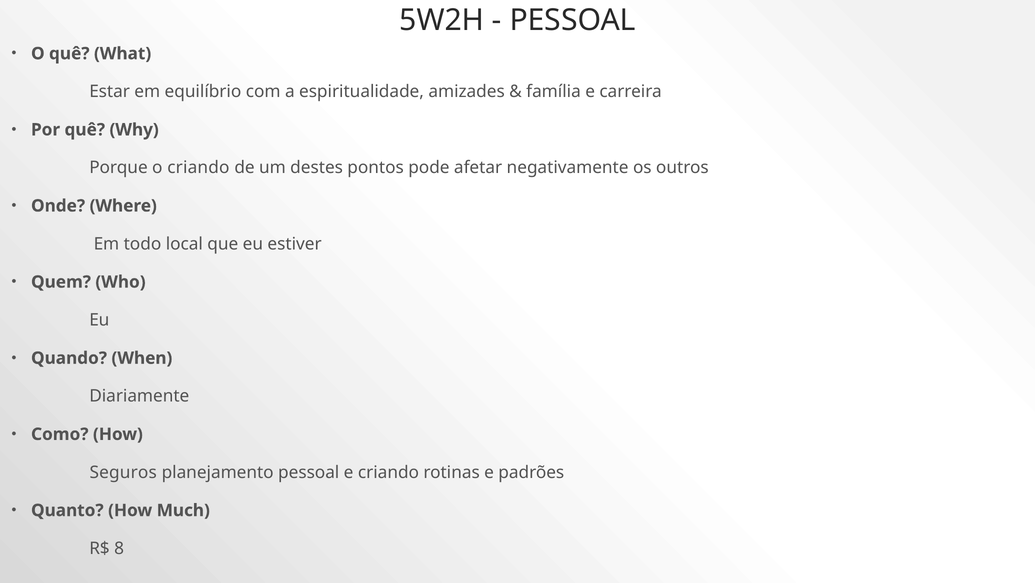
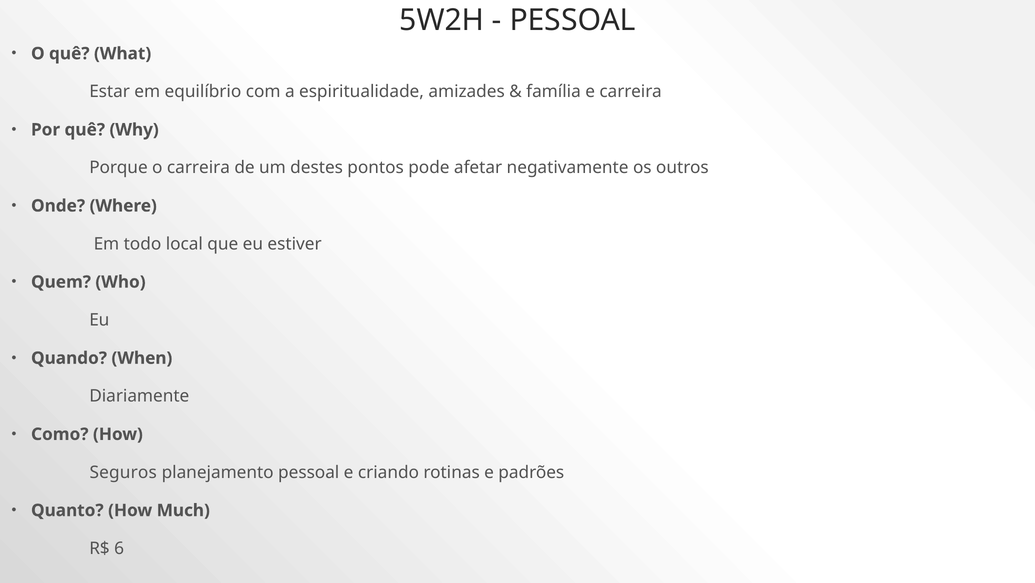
o criando: criando -> carreira (198, 168)
8: 8 -> 6 (119, 548)
